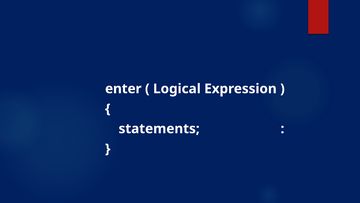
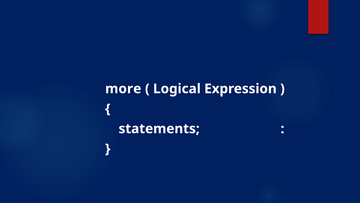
enter: enter -> more (123, 89)
